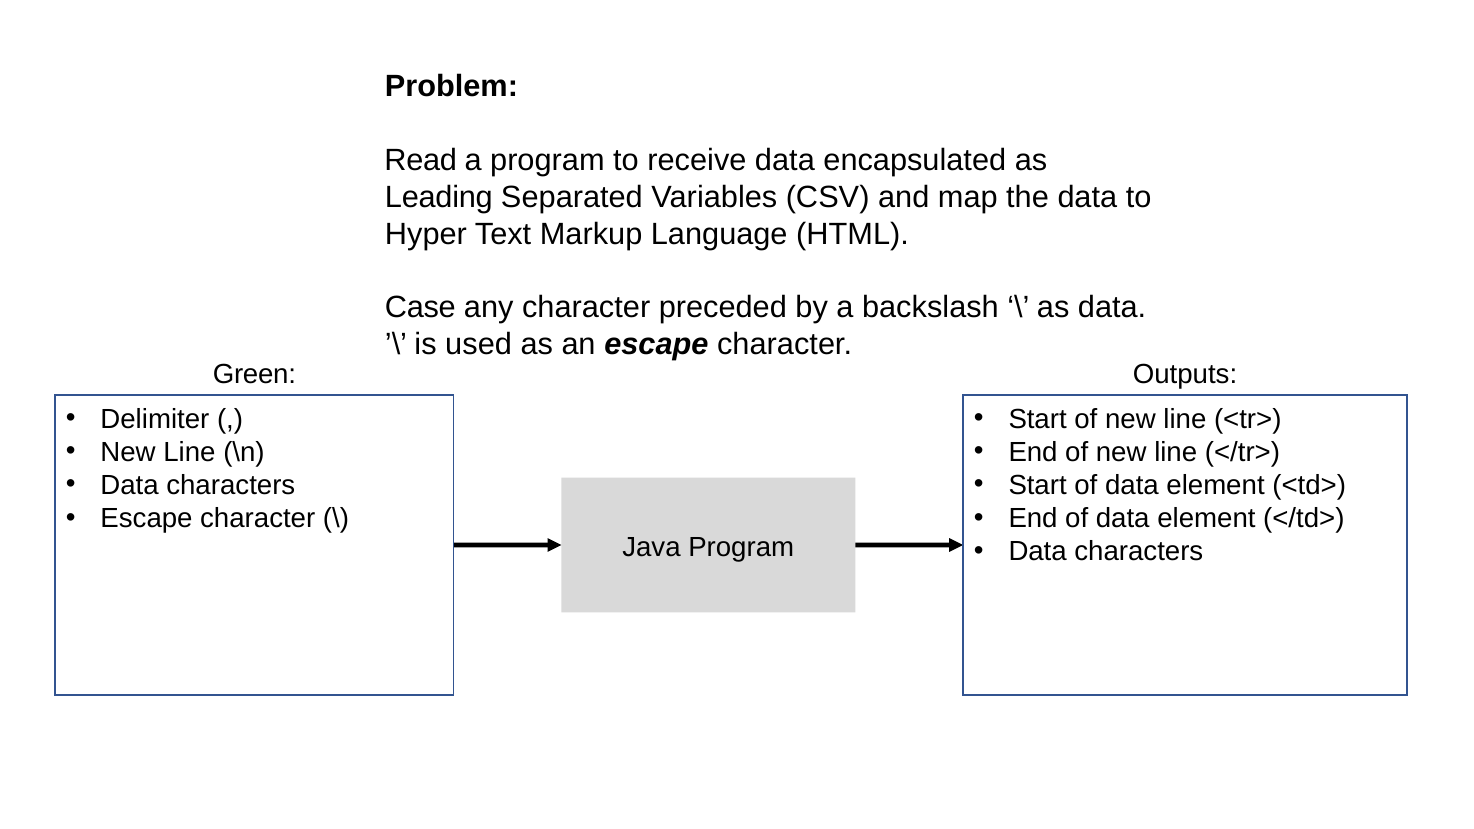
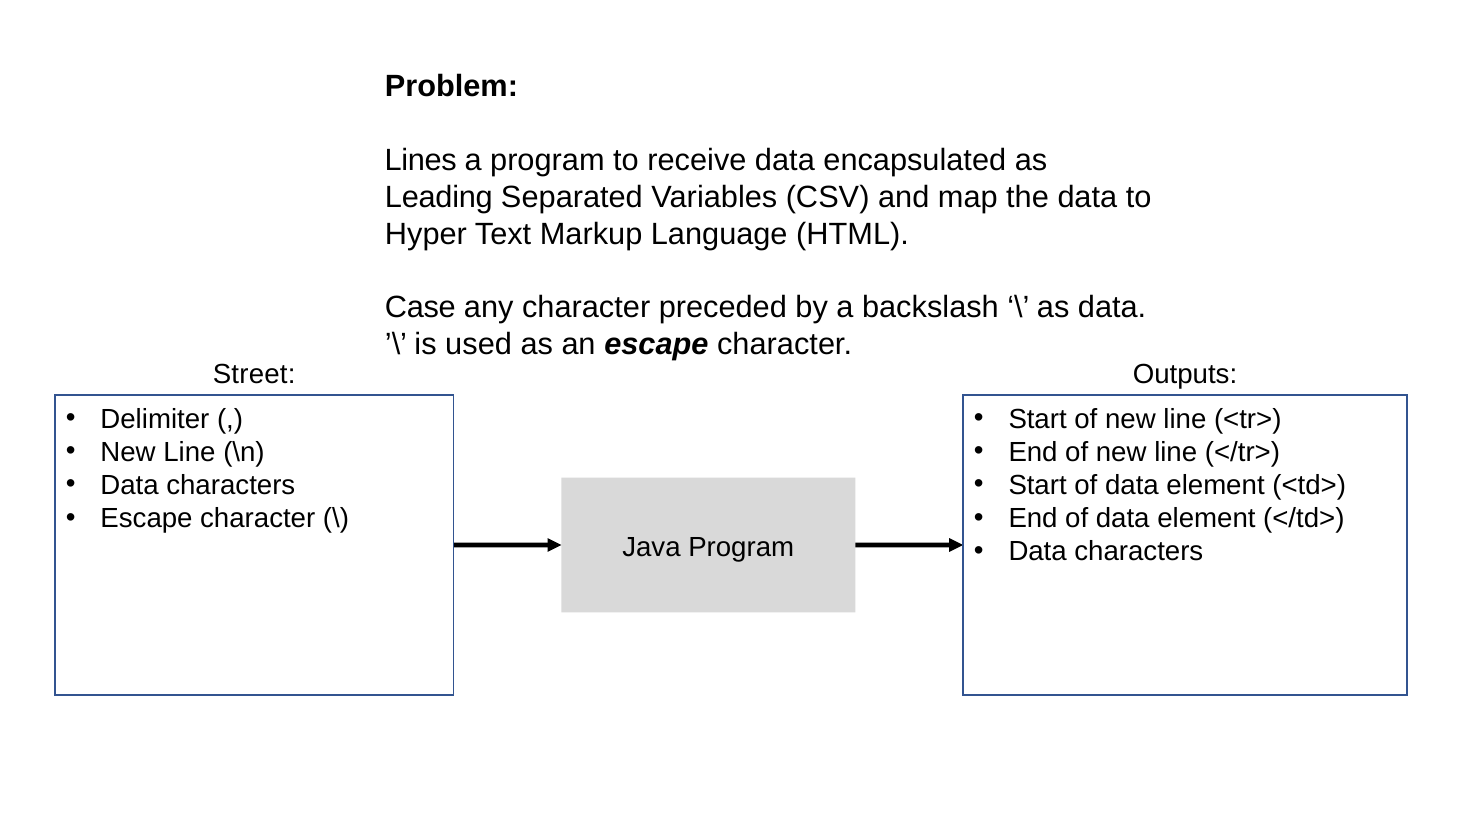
Read: Read -> Lines (421, 160)
Green: Green -> Street (254, 374)
